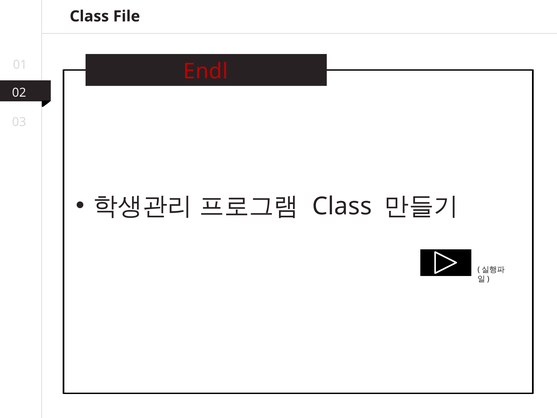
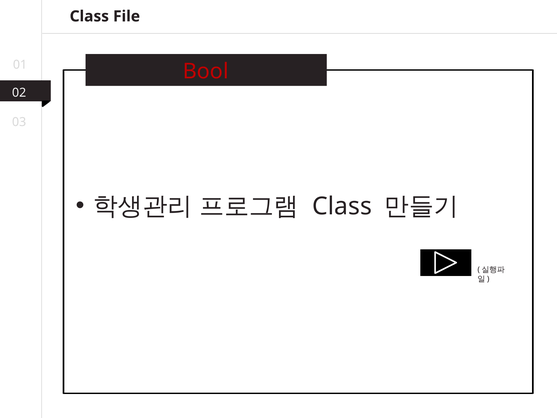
Endl: Endl -> Bool (206, 71)
